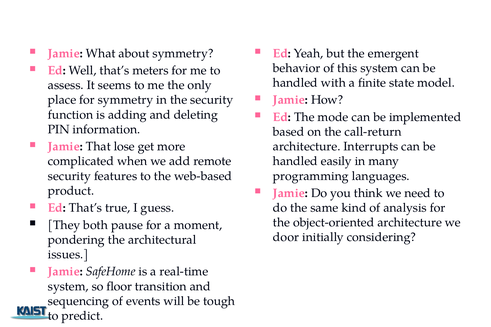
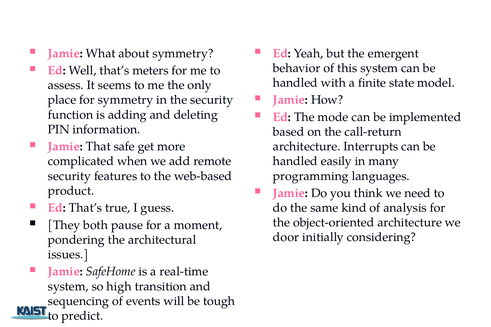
lose: lose -> safe (124, 147)
floor: floor -> high (119, 287)
